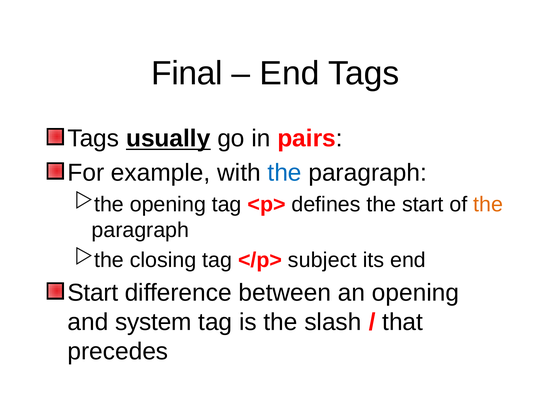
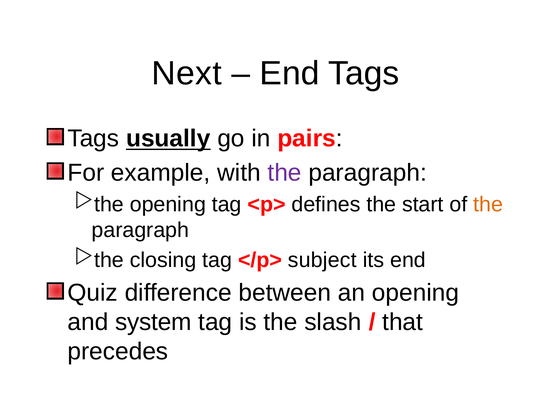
Final: Final -> Next (187, 74)
the colour: blue -> purple (285, 173)
Start: Start -> Quiz (93, 293)
